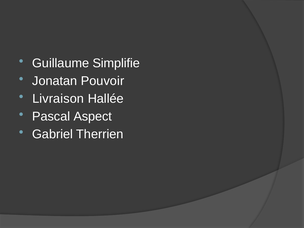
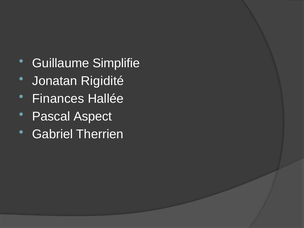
Pouvoir: Pouvoir -> Rigidité (102, 81)
Livraison: Livraison -> Finances (58, 99)
